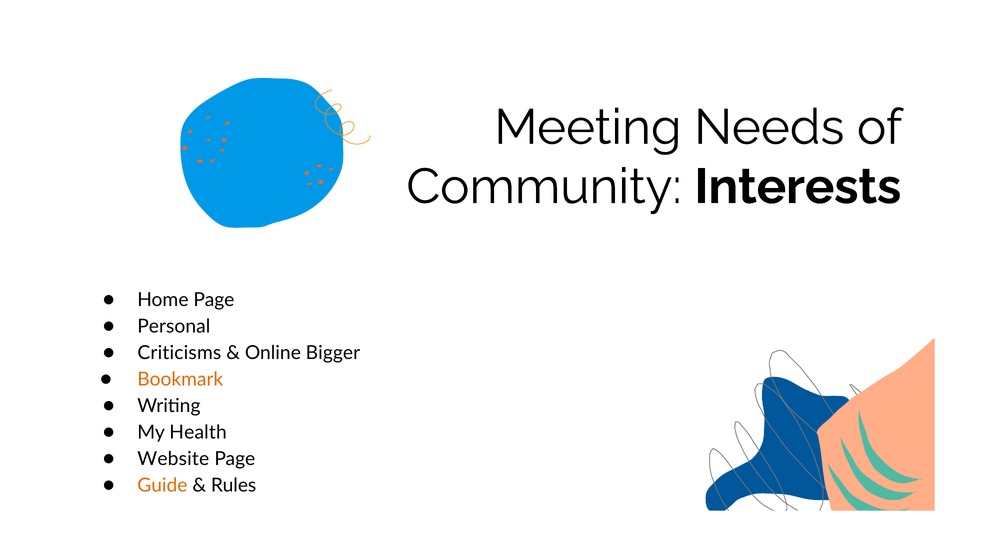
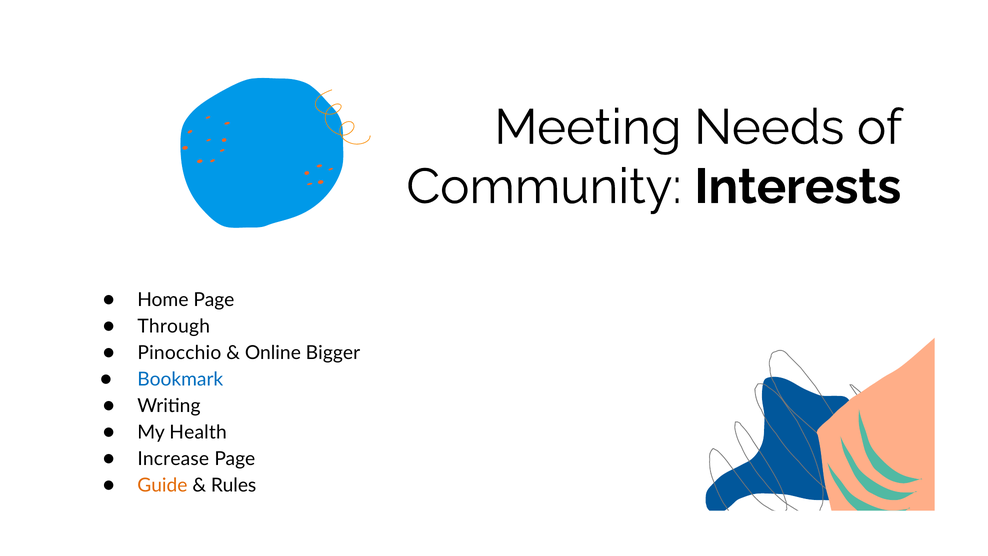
Personal: Personal -> Through (174, 326)
Criticisms: Criticisms -> Pinocchio (179, 353)
Bookmark colour: orange -> blue (180, 379)
Website: Website -> Increase (173, 459)
